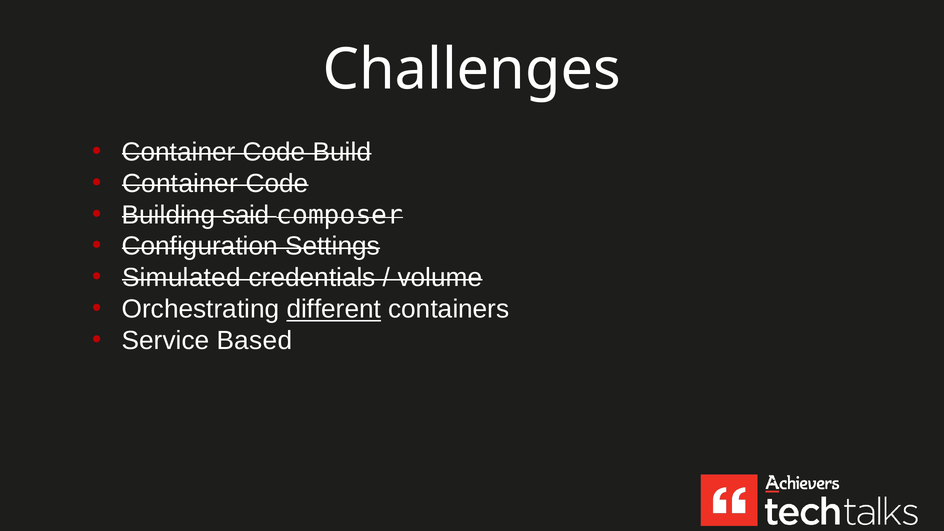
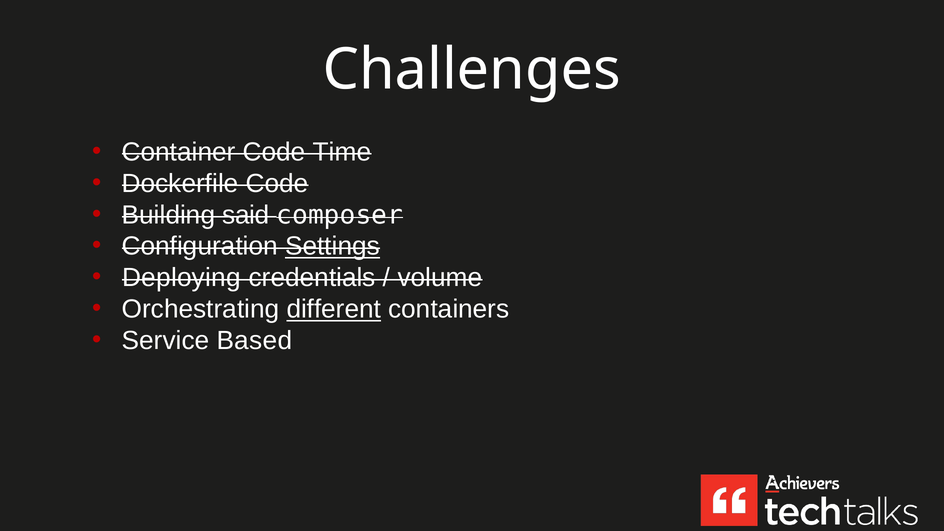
Build: Build -> Time (342, 152)
Container: Container -> Dockerfile (180, 183)
Settings underline: none -> present (333, 246)
Simulated: Simulated -> Deploying (182, 278)
